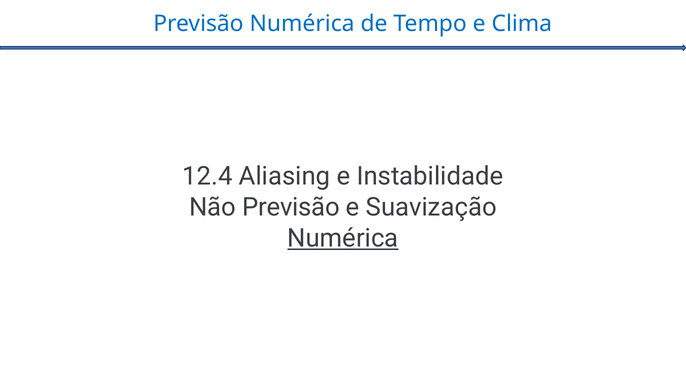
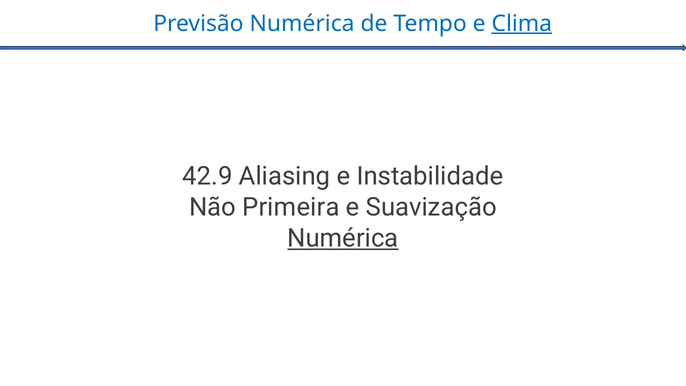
Clima underline: none -> present (522, 24)
12.4: 12.4 -> 42.9 (207, 176)
Não Previsão: Previsão -> Primeira (291, 207)
